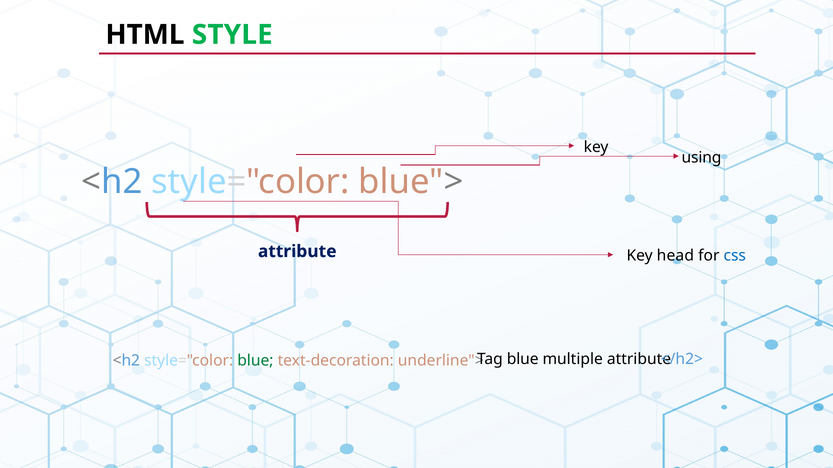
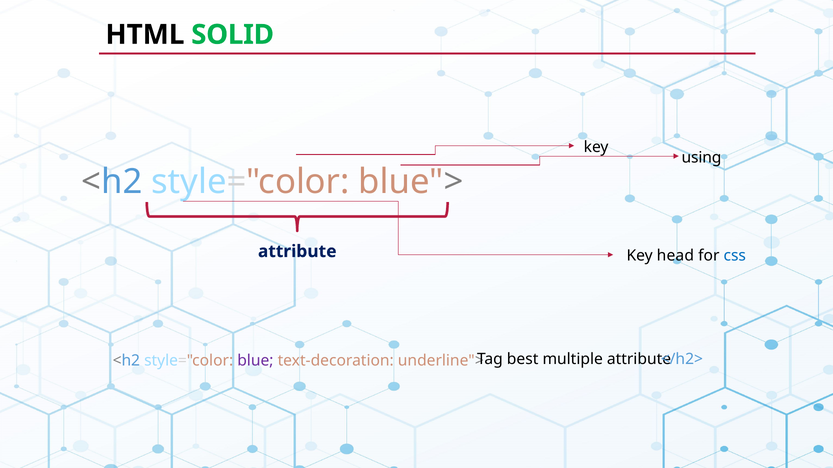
STYLE: STYLE -> SOLID (233, 35)
blue colour: green -> purple (255, 361)
blue: blue -> best (523, 359)
